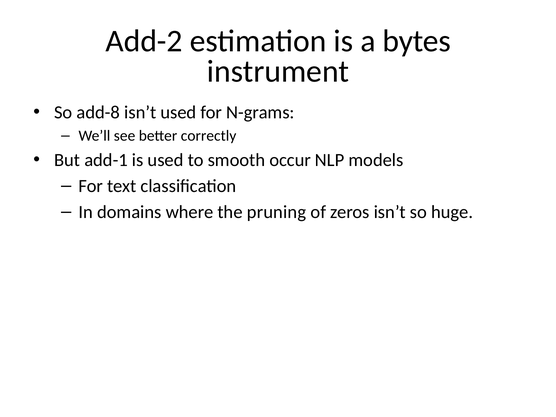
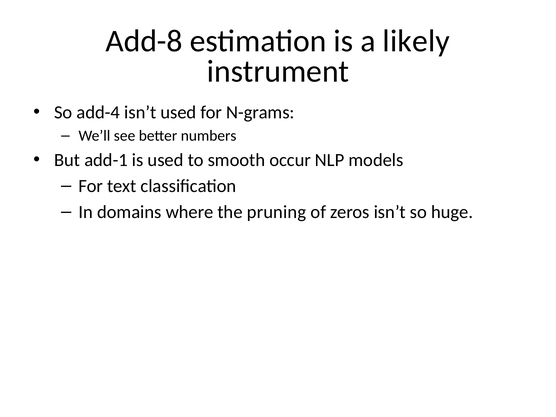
Add-2: Add-2 -> Add-8 (144, 41)
bytes: bytes -> likely (416, 41)
add-8: add-8 -> add-4 (98, 113)
correctly: correctly -> numbers (209, 136)
